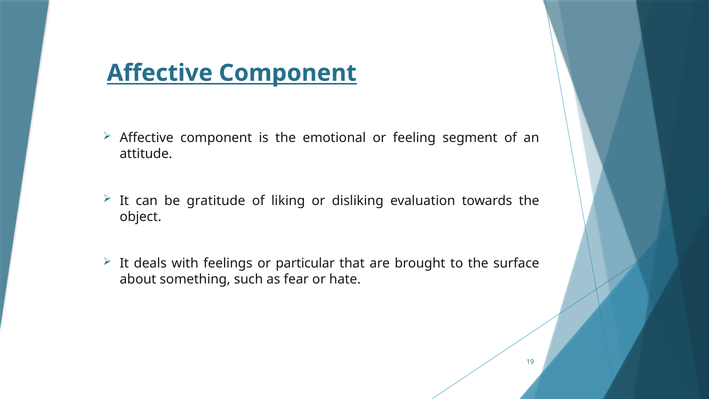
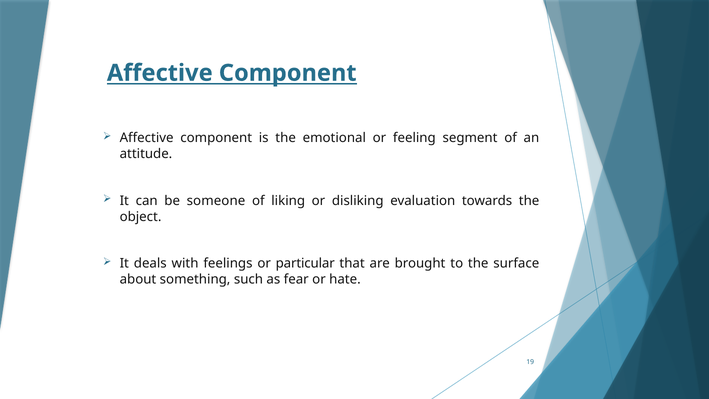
gratitude: gratitude -> someone (216, 201)
